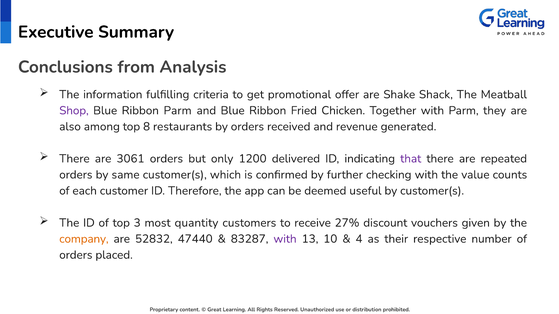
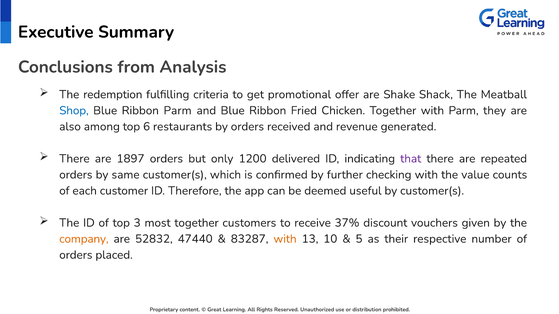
information: information -> redemption (113, 95)
Shop colour: purple -> blue (74, 111)
8: 8 -> 6 (147, 127)
3061: 3061 -> 1897 (131, 159)
most quantity: quantity -> together (197, 223)
27%: 27% -> 37% (347, 223)
with colour: purple -> orange (285, 239)
4: 4 -> 5 (359, 239)
